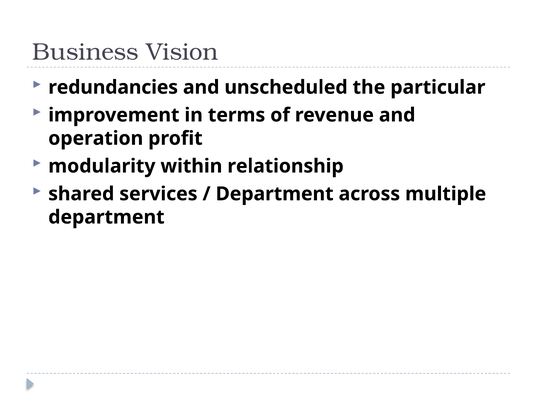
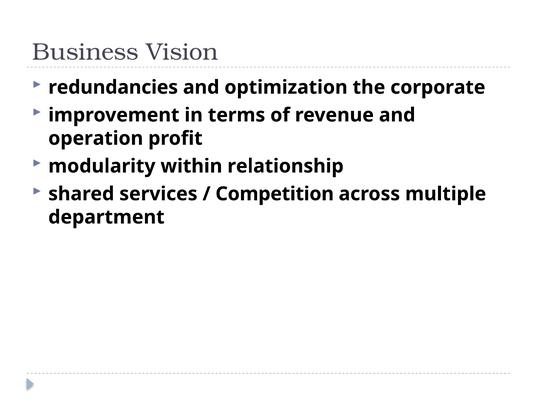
unscheduled: unscheduled -> optimization (286, 87)
particular: particular -> corporate (438, 87)
Department: Department -> Competition (275, 194)
